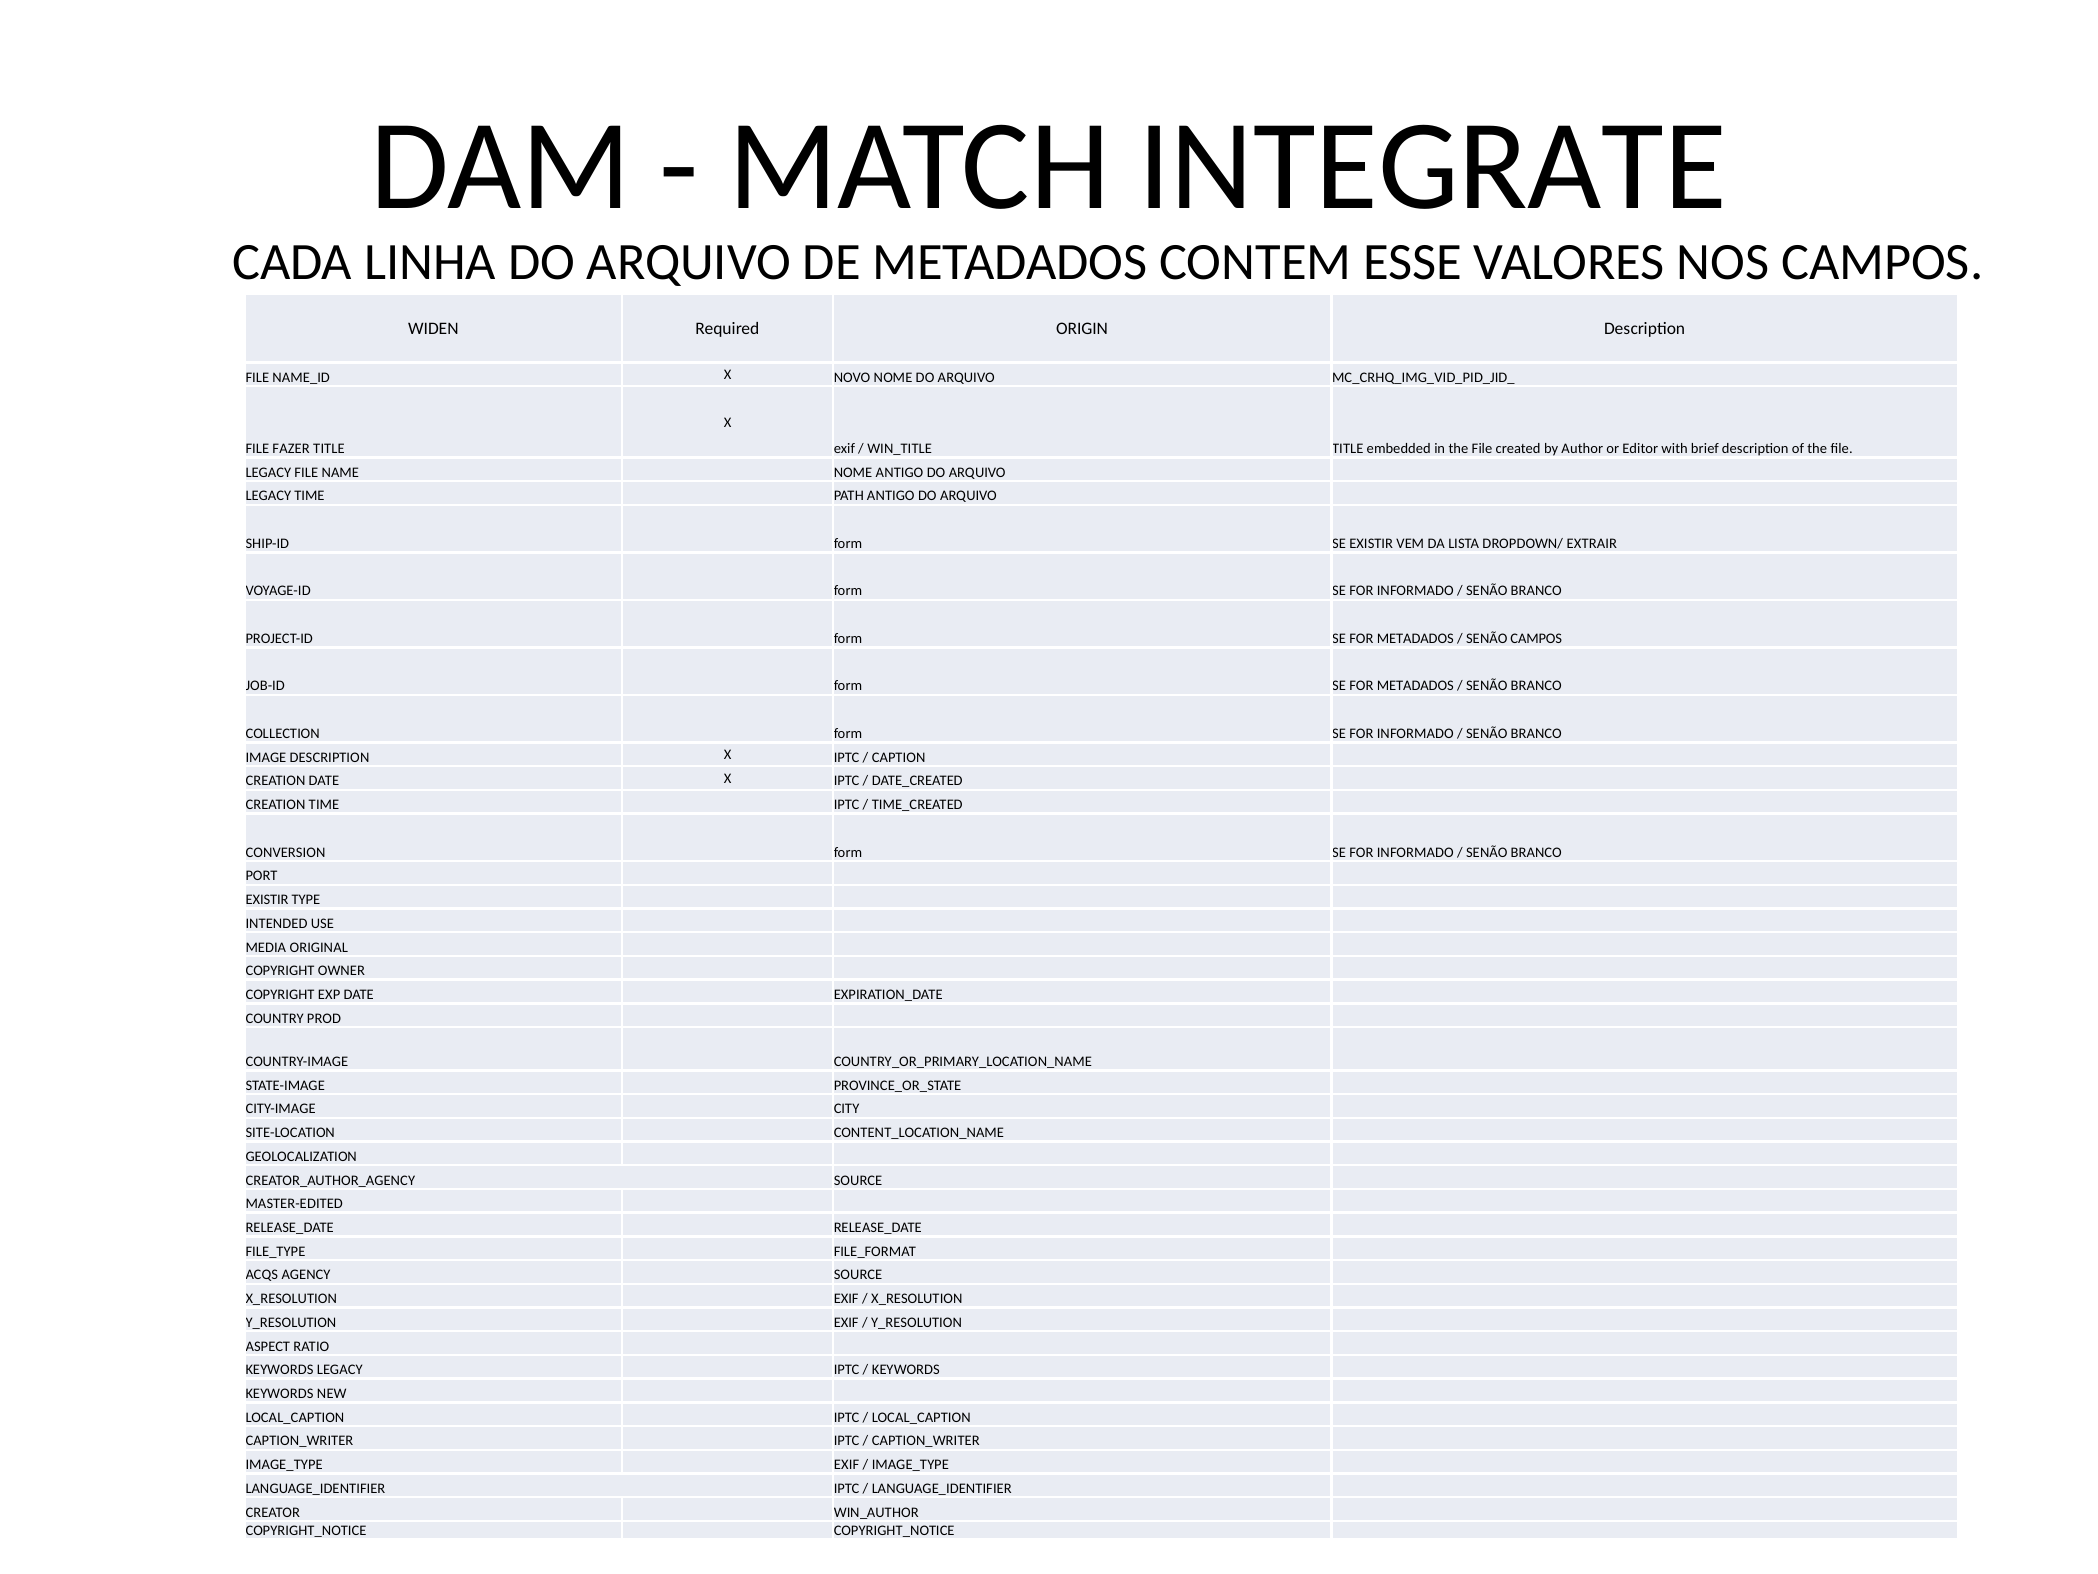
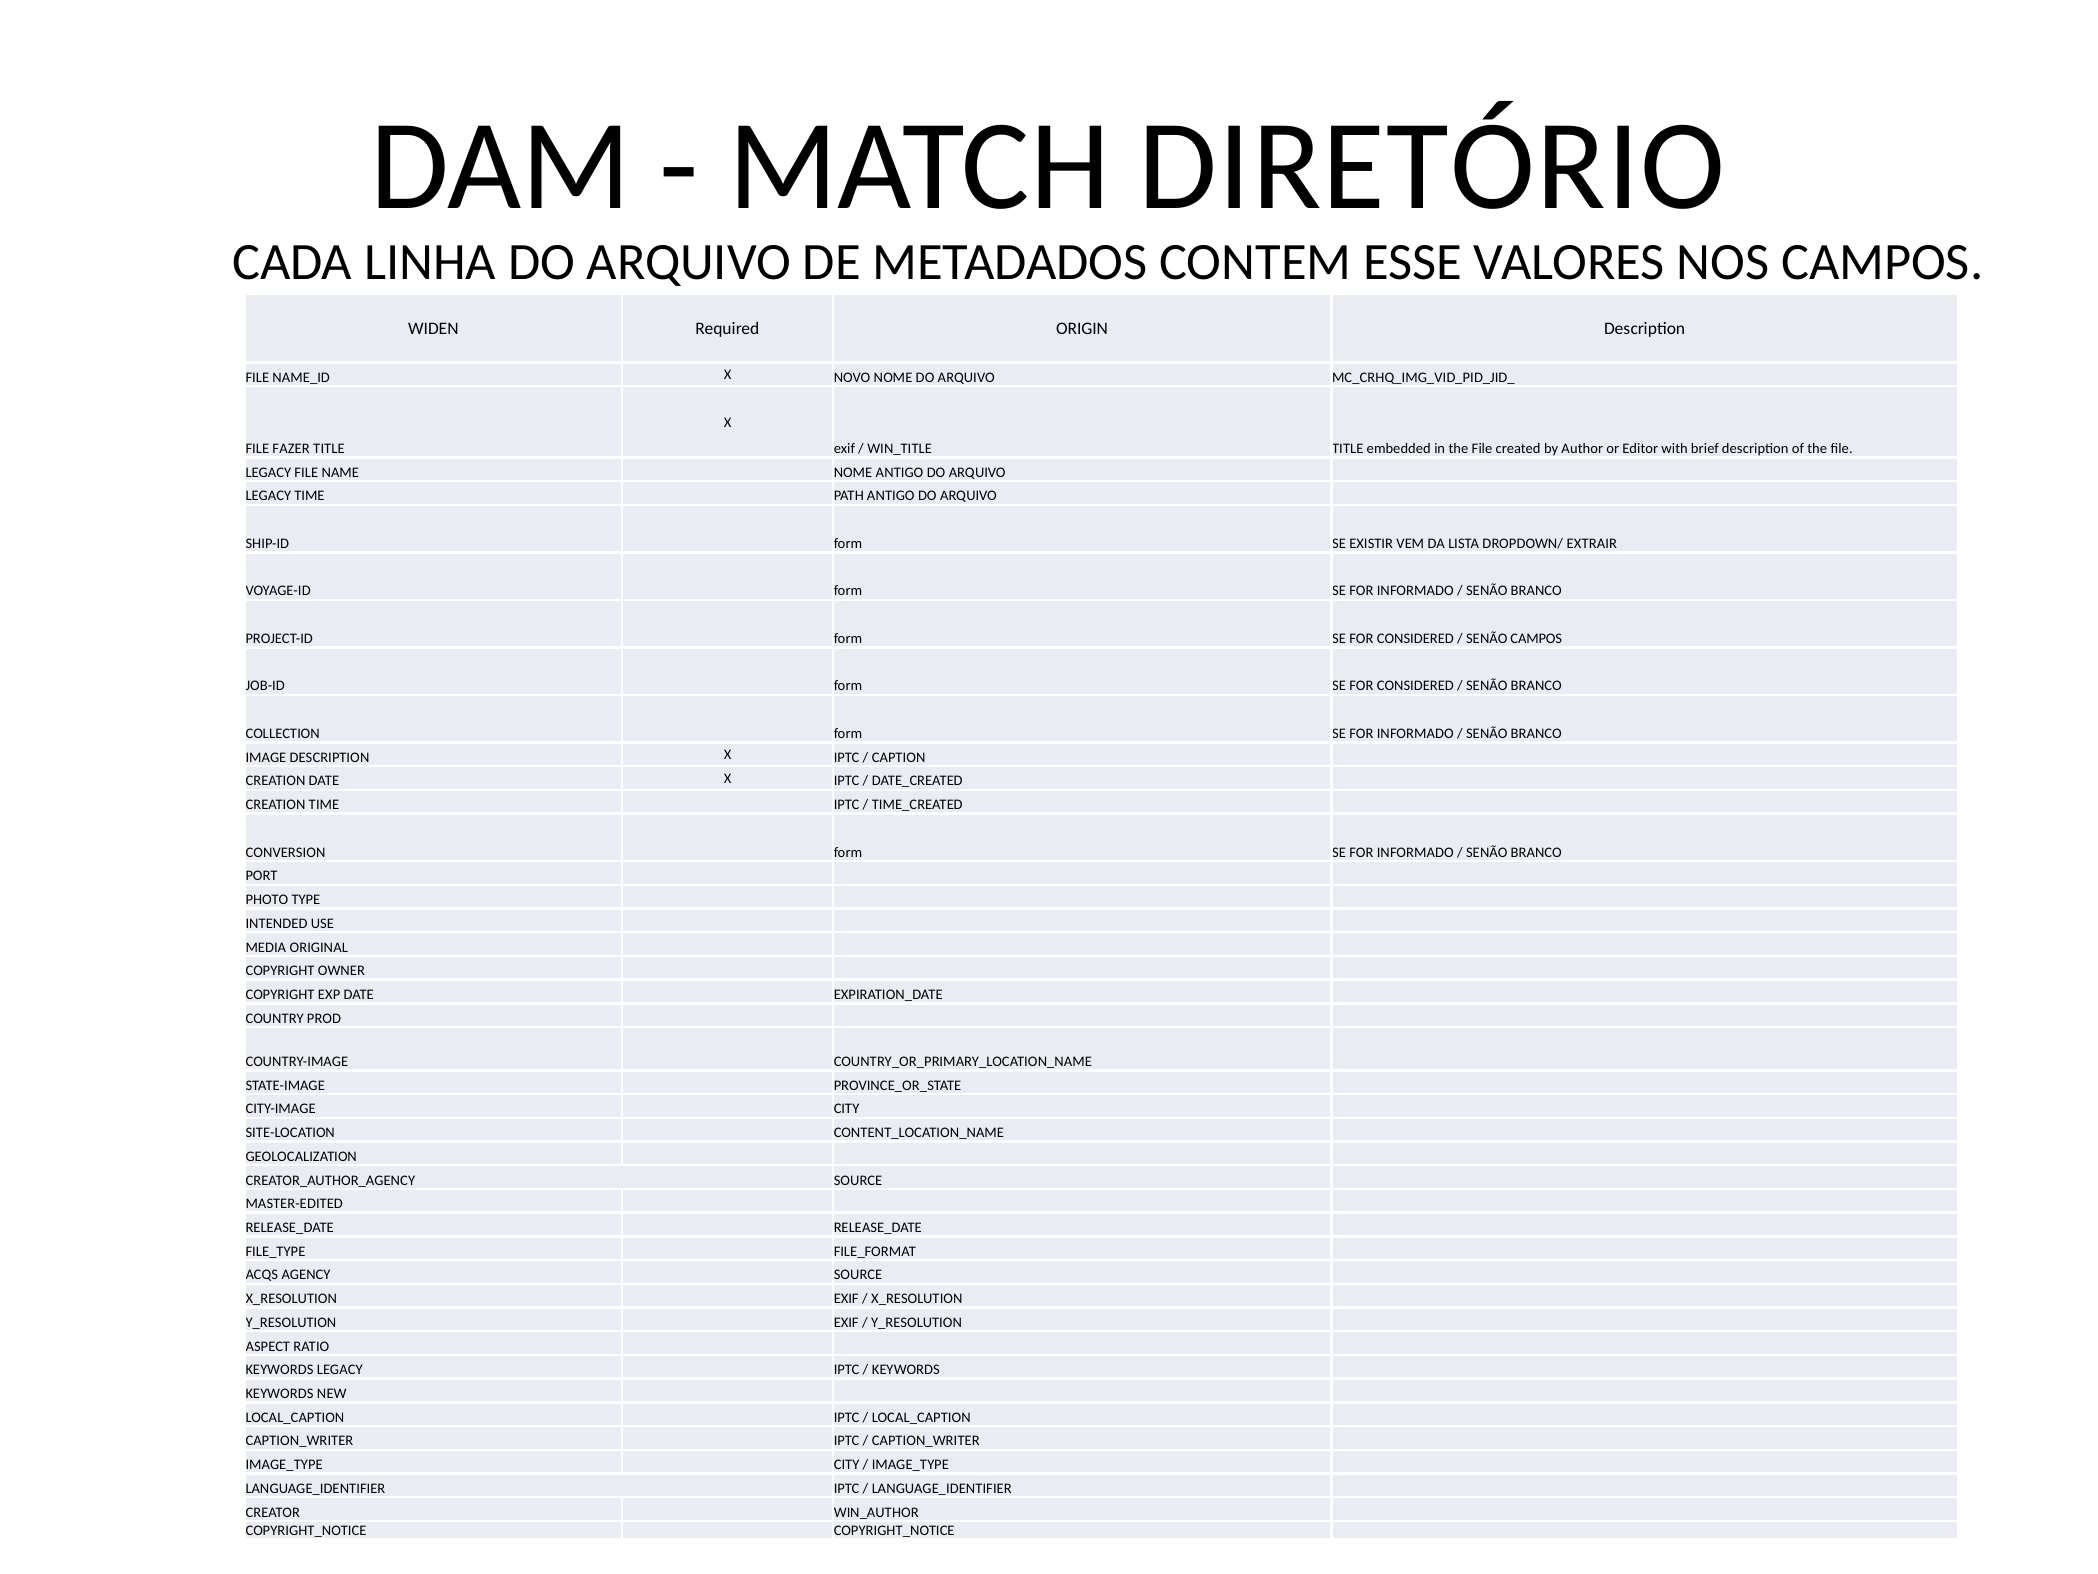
INTEGRATE: INTEGRATE -> DIRETÓRIO (1432, 166)
METADADOS: METADADOS -> CONSIDERED (1415, 638)
METADADOS: METADADOS -> CONSIDERED (1415, 686)
EXISTIR: EXISTIR -> PHOTO (267, 899)
EXIF: EXIF -> CITY (847, 1464)
